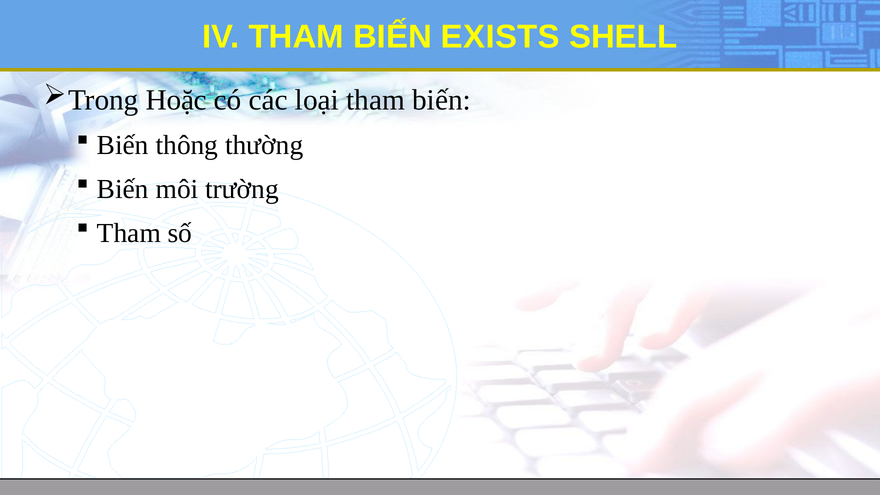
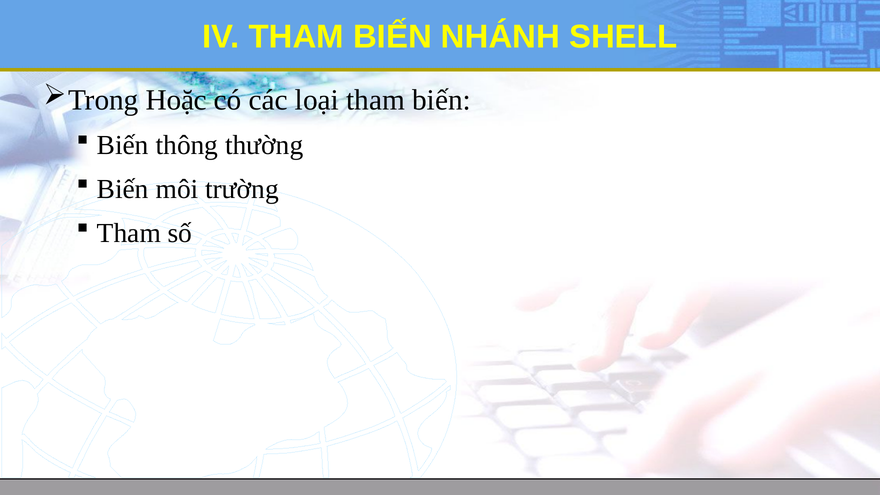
EXISTS: EXISTS -> NHÁNH (501, 37)
